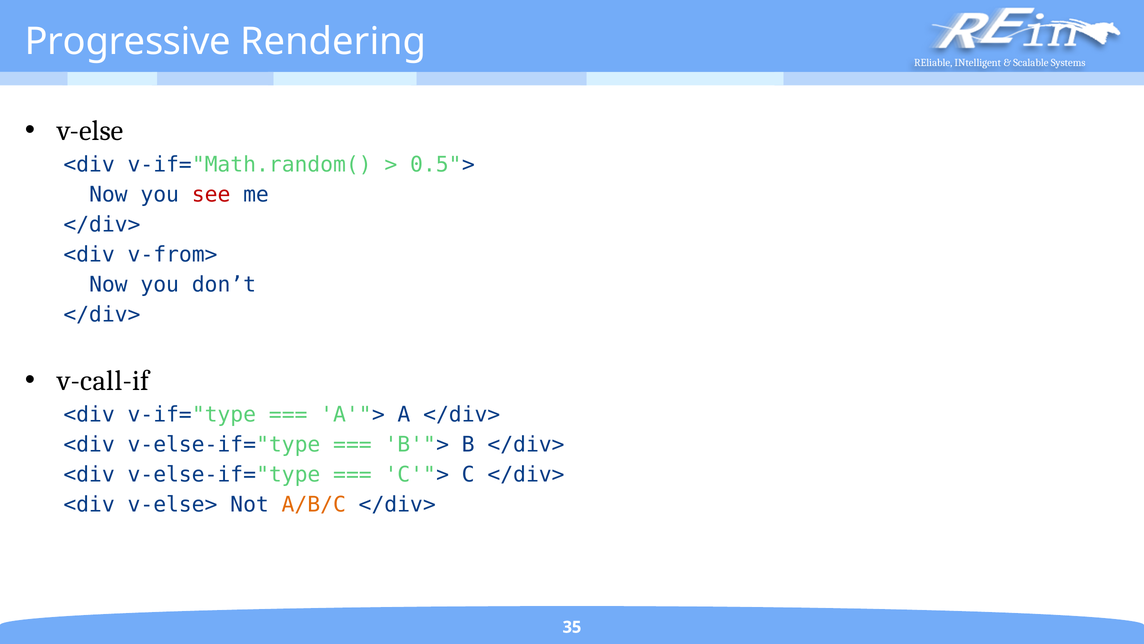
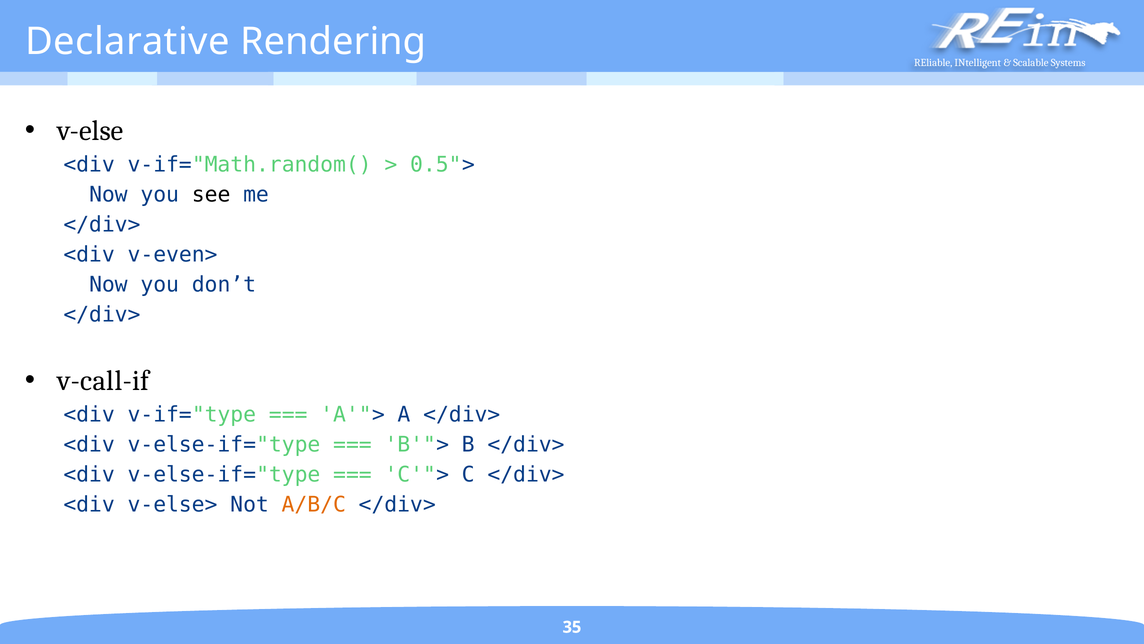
Progressive: Progressive -> Declarative (127, 42)
see colour: red -> black (211, 194)
v-from>: v-from> -> v-even> (173, 254)
